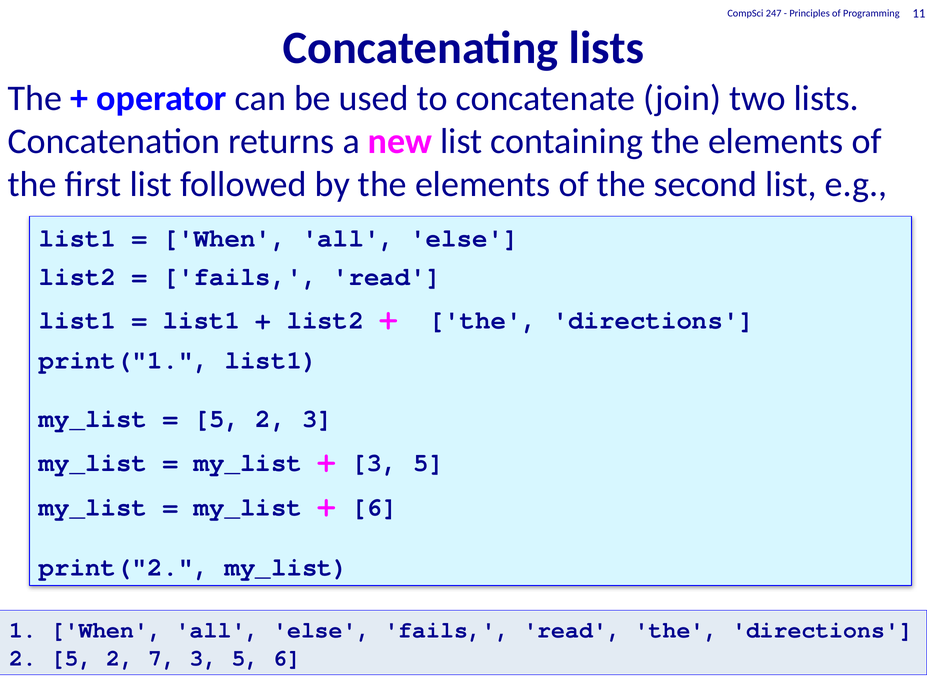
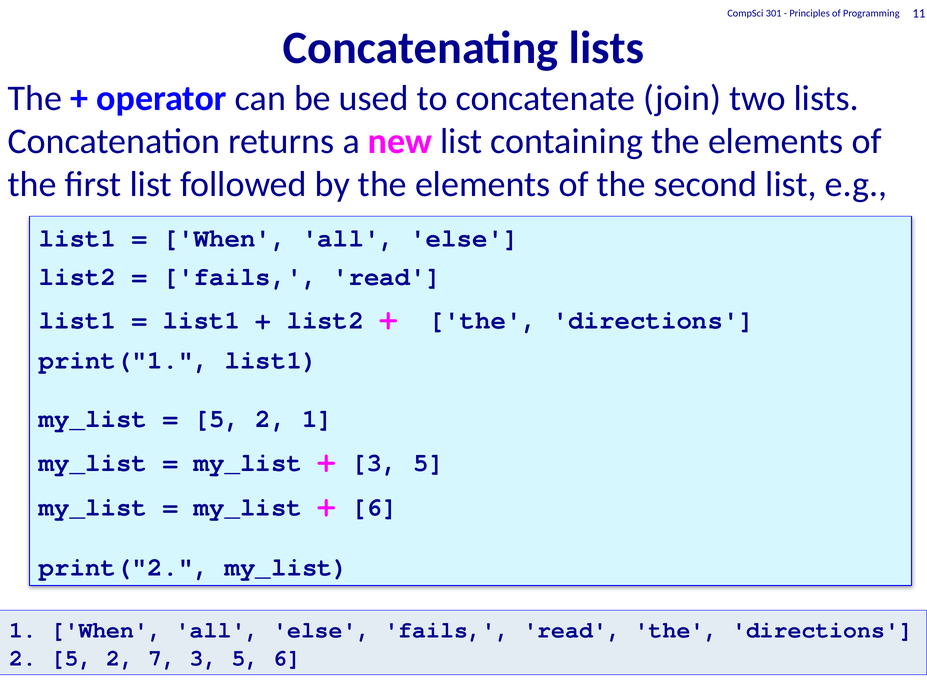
247: 247 -> 301 (774, 13)
2 3: 3 -> 1 (317, 419)
